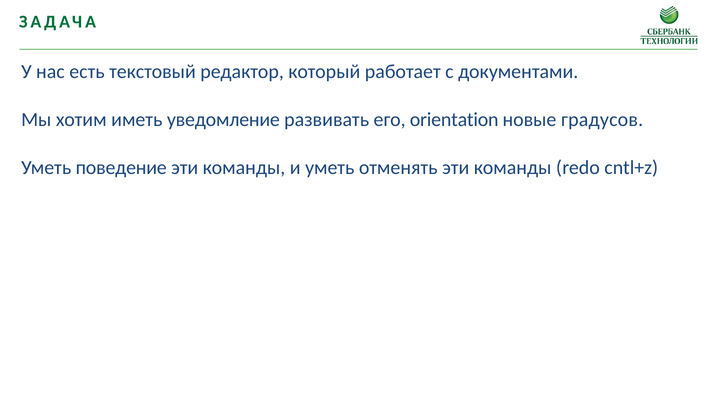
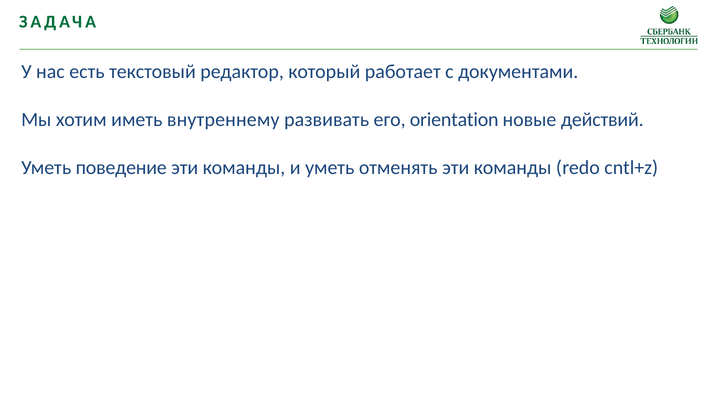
уведомление: уведомление -> внутреннему (223, 120)
градусов: градусов -> действий (602, 120)
